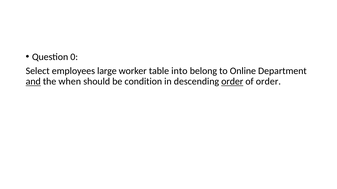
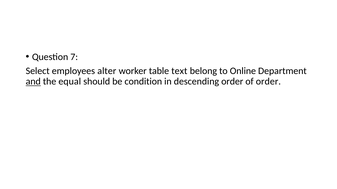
0: 0 -> 7 (74, 57)
large: large -> alter (107, 71)
into: into -> text (179, 71)
when: when -> equal (70, 82)
order underline: present -> none (232, 82)
